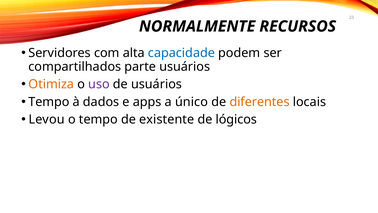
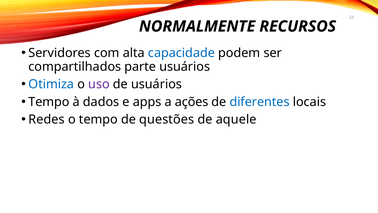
Otimiza colour: orange -> blue (51, 84)
único: único -> ações (192, 102)
diferentes colour: orange -> blue (260, 102)
Levou: Levou -> Redes (47, 119)
existente: existente -> questões (167, 119)
lógicos: lógicos -> aquele (236, 119)
